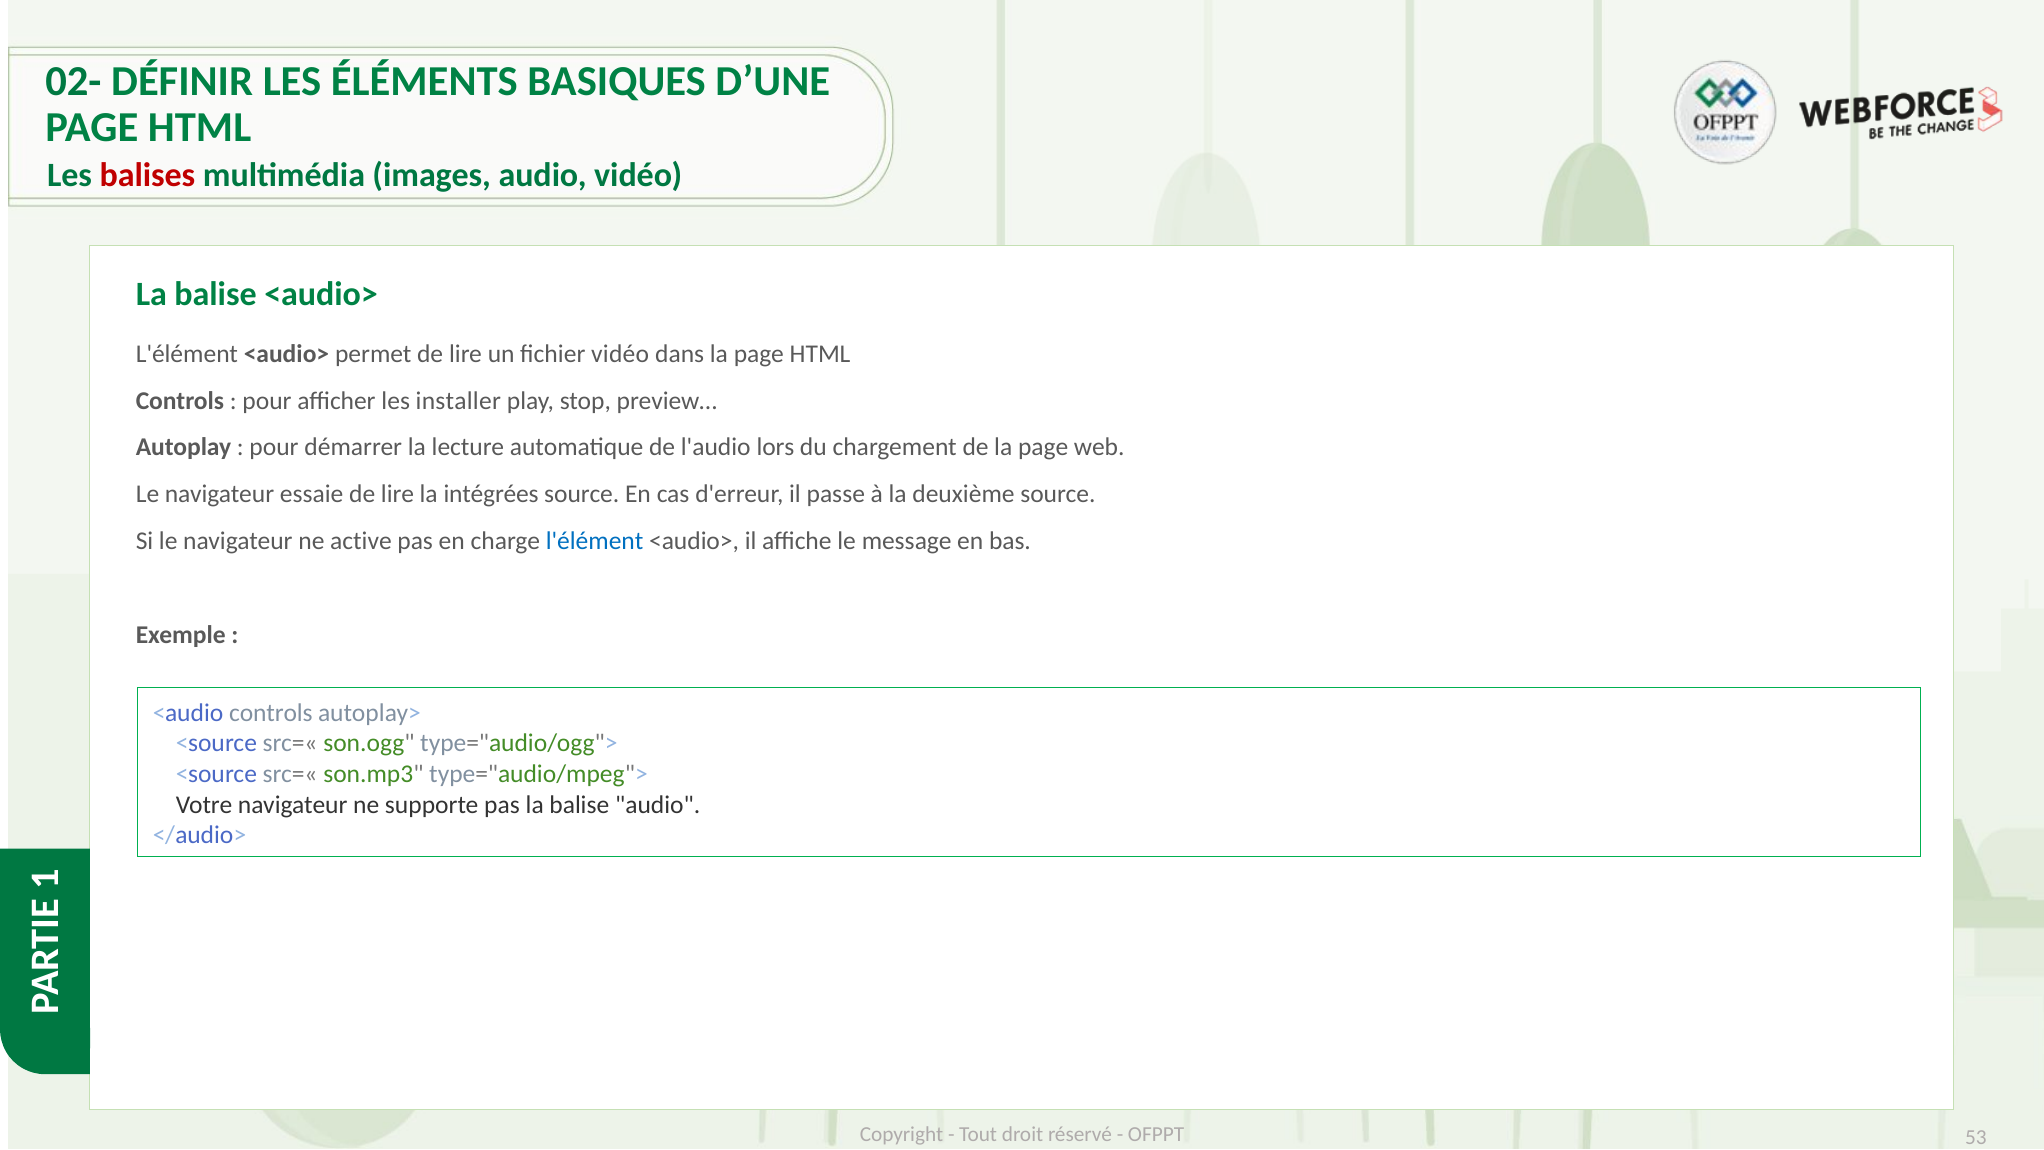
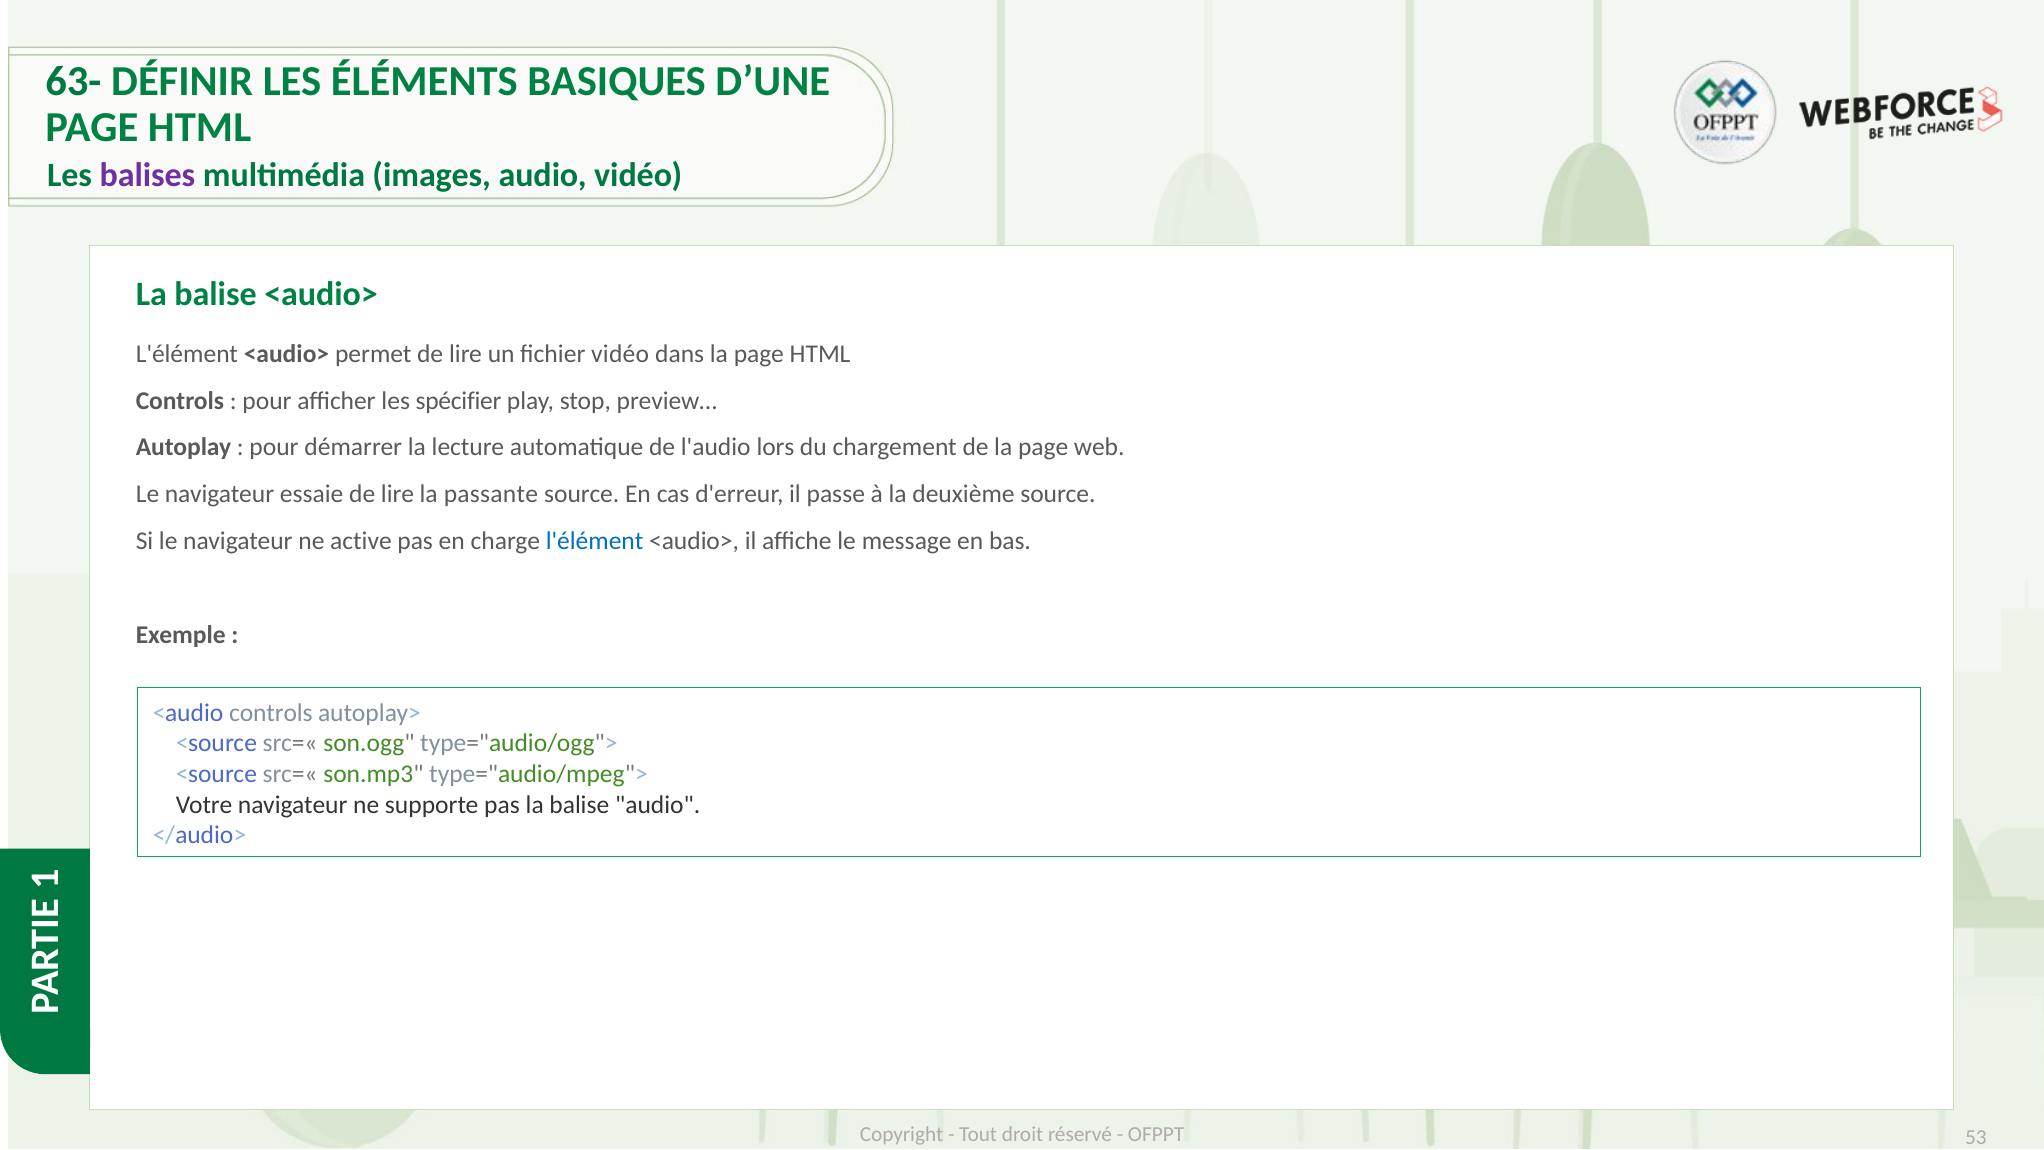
02-: 02- -> 63- (73, 81)
balises colour: red -> purple (147, 176)
installer: installer -> spécifier (459, 401)
intégrées: intégrées -> passante (491, 494)
